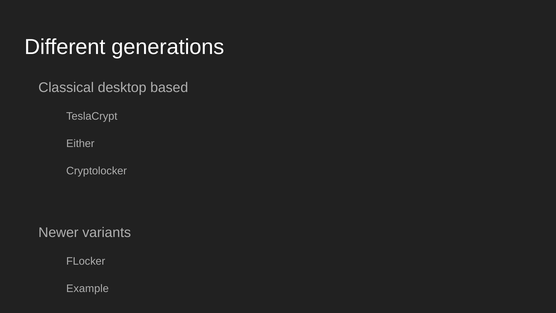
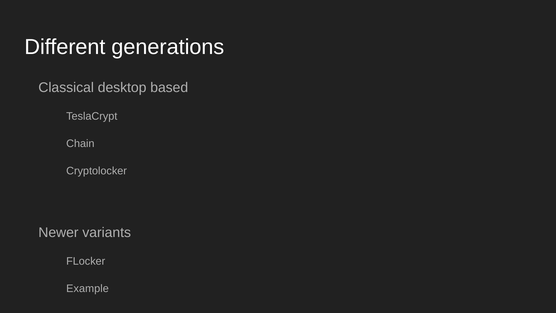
Either: Either -> Chain (80, 144)
